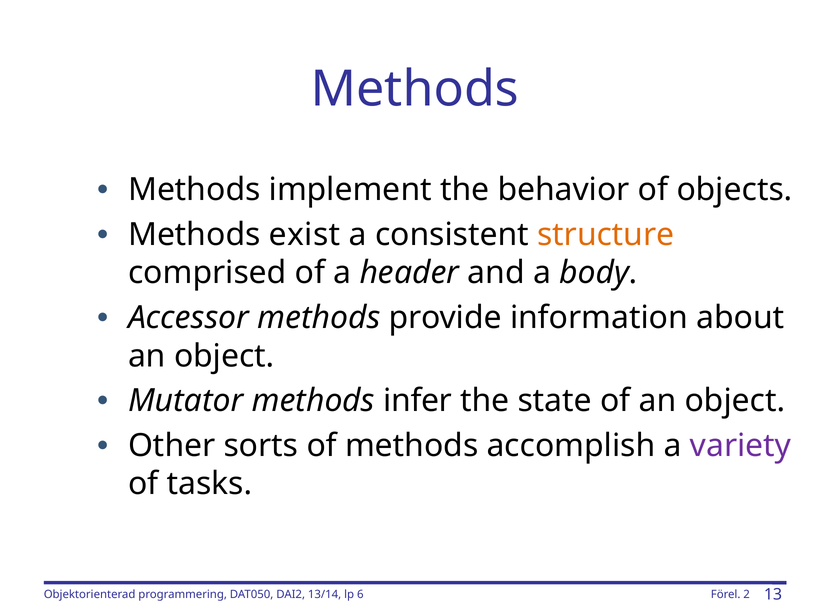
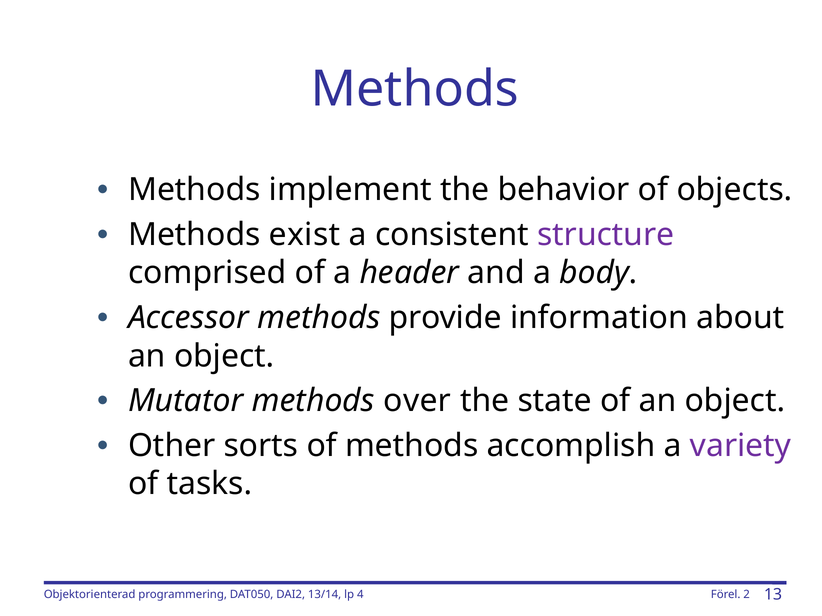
structure colour: orange -> purple (606, 235)
infer: infer -> over (417, 401)
6: 6 -> 4 (360, 595)
